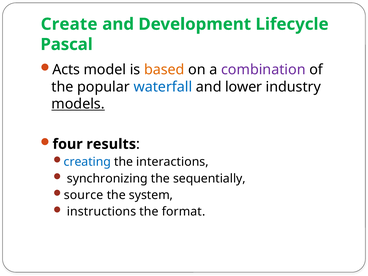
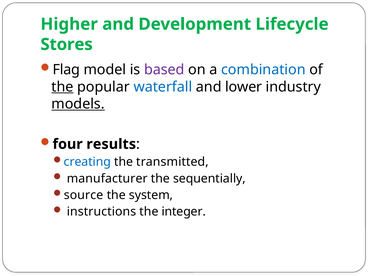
Create: Create -> Higher (69, 24)
Pascal: Pascal -> Stores (67, 44)
Acts: Acts -> Flag (66, 70)
based colour: orange -> purple (164, 70)
combination colour: purple -> blue (263, 70)
the underline: none -> present (62, 87)
interactions: interactions -> transmitted (172, 162)
synchronizing: synchronizing -> manufacturer (107, 178)
format: format -> integer (184, 212)
